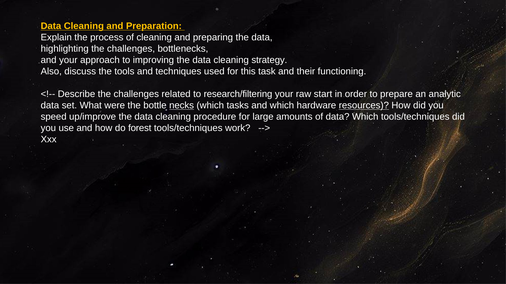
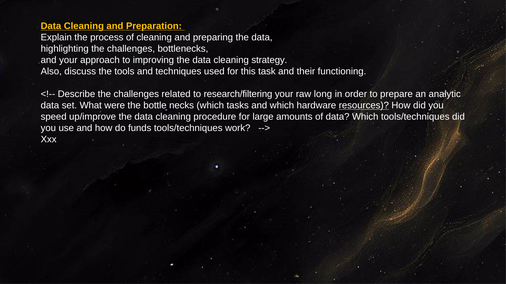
start: start -> long (323, 94)
necks underline: present -> none (182, 106)
forest: forest -> funds (140, 128)
